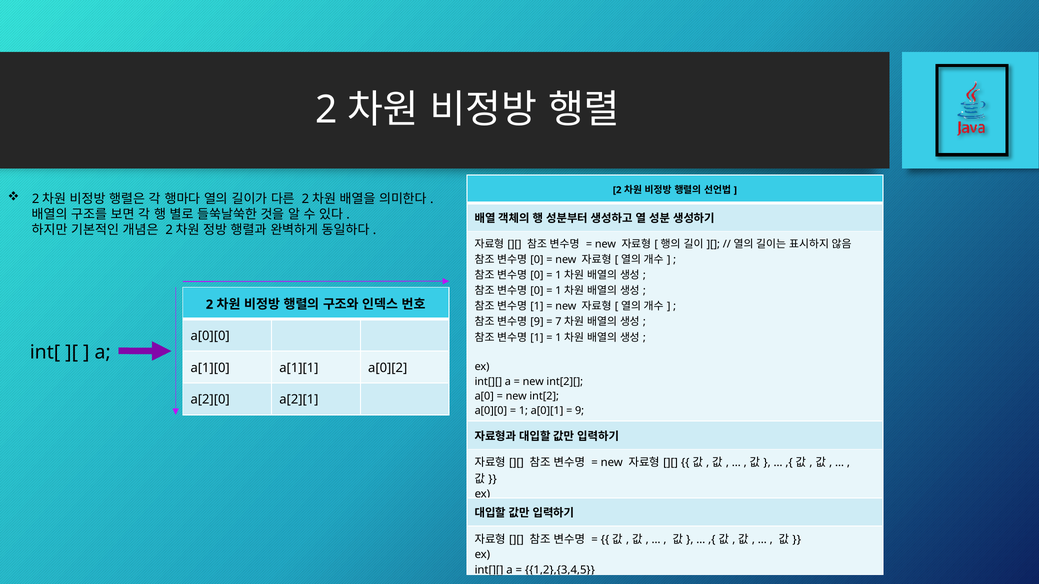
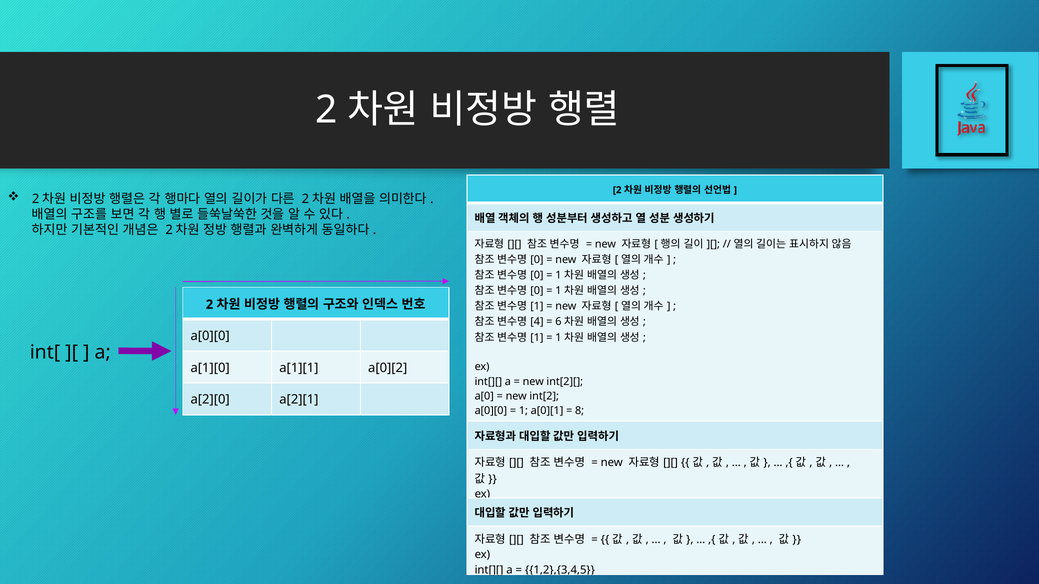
9: 9 -> 4 (537, 322)
7: 7 -> 6 (558, 322)
9: 9 -> 8 (580, 411)
